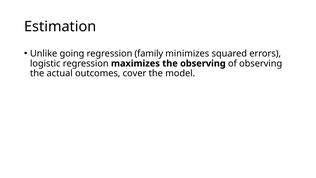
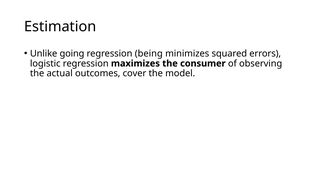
family: family -> being (149, 53)
the observing: observing -> consumer (203, 63)
